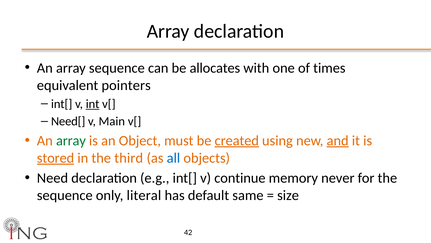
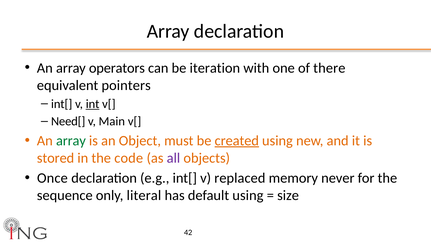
array sequence: sequence -> operators (117, 68)
allocates: allocates -> iteration (215, 68)
times: times -> there (329, 68)
and underline: present -> none (338, 140)
stored underline: present -> none (56, 158)
third: third -> code (129, 158)
all colour: blue -> purple (173, 158)
Need: Need -> Once (52, 178)
continue: continue -> replaced (240, 178)
default same: same -> using (248, 195)
